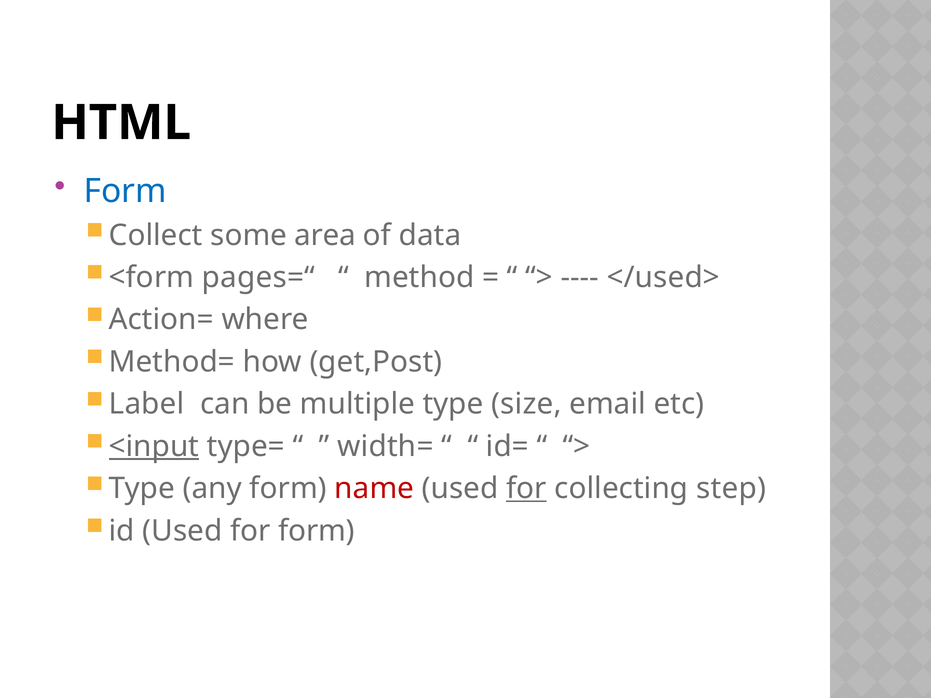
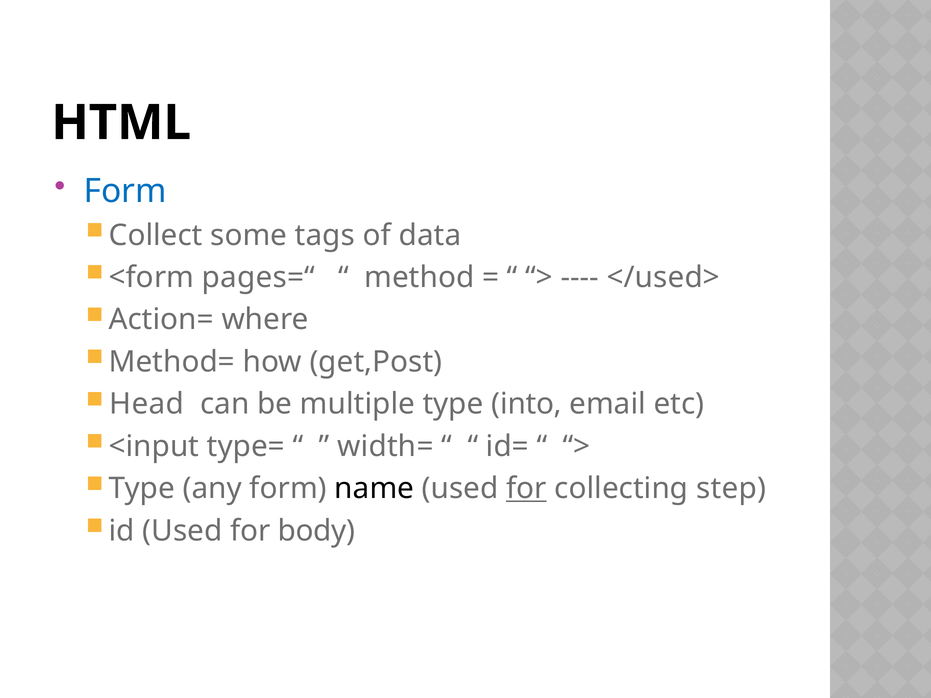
area: area -> tags (325, 235)
Label: Label -> Head (147, 404)
size: size -> into (527, 404)
<input underline: present -> none (154, 446)
name colour: red -> black (374, 489)
for form: form -> body (317, 531)
